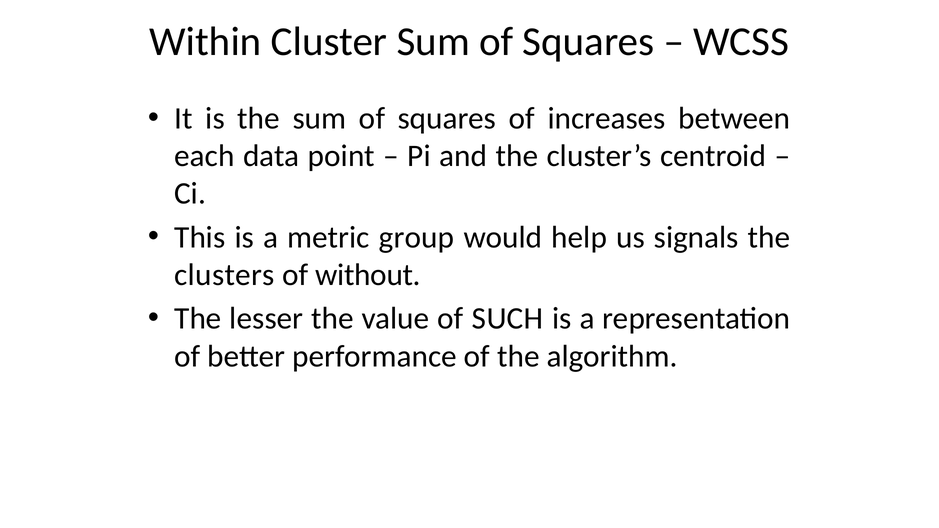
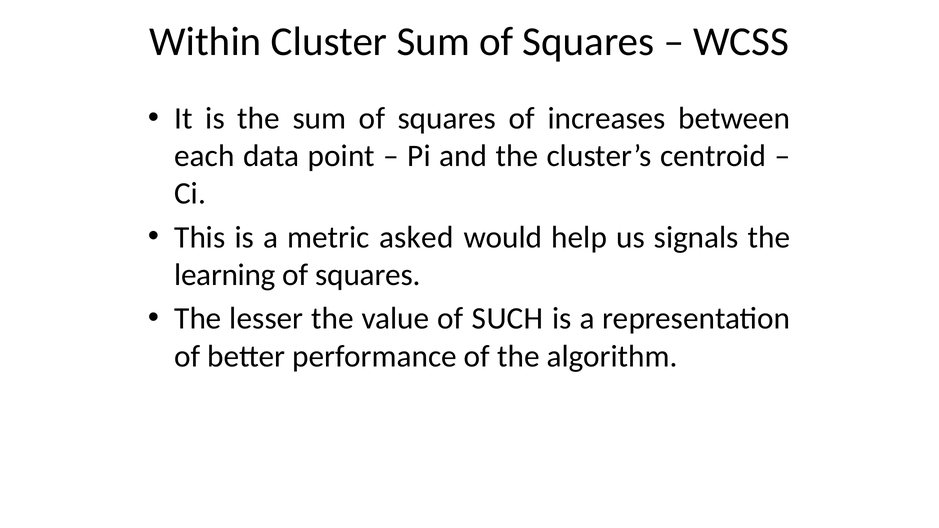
group: group -> asked (416, 237)
clusters: clusters -> learning (225, 275)
without: without -> squares (368, 275)
